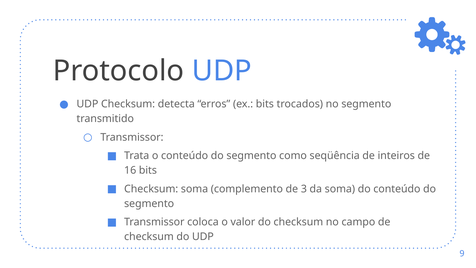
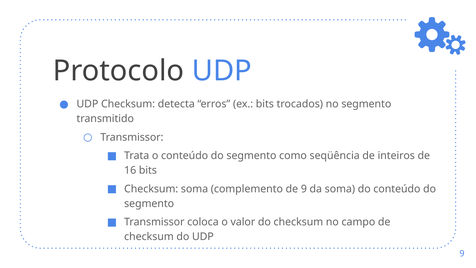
de 3: 3 -> 9 (304, 189)
